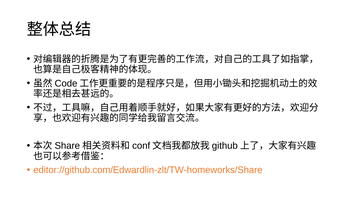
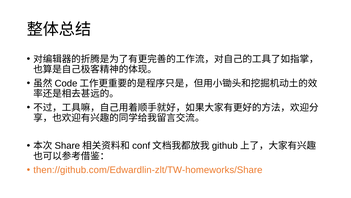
editor://github.com/Edwardlin-zlt/TW-homeworks/Share: editor://github.com/Edwardlin-zlt/TW-homeworks/Share -> then://github.com/Edwardlin-zlt/TW-homeworks/Share (148, 170)
